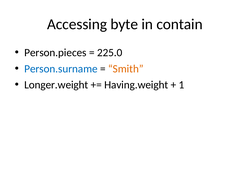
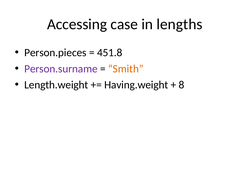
byte: byte -> case (124, 24)
contain: contain -> lengths (179, 24)
225.0: 225.0 -> 451.8 (110, 52)
Person.surname colour: blue -> purple (61, 69)
Longer.weight: Longer.weight -> Length.weight (56, 85)
1: 1 -> 8 (181, 85)
